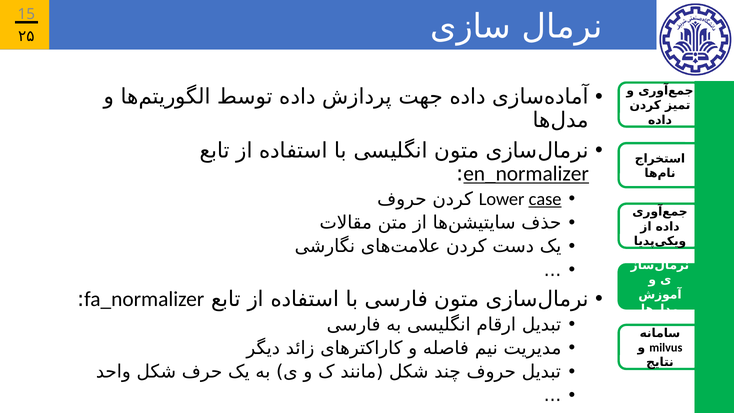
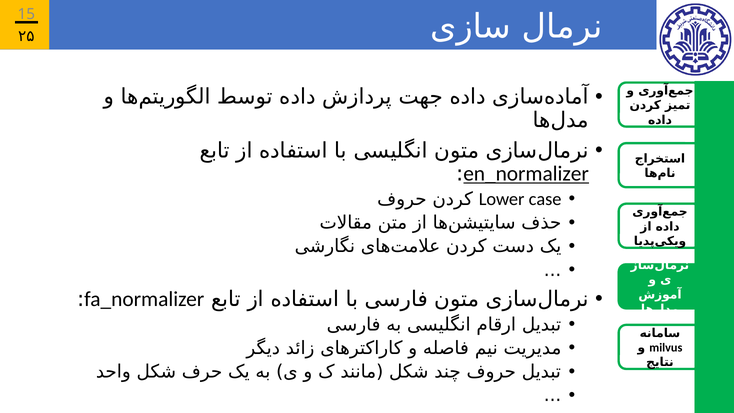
case underline: present -> none (545, 199)
